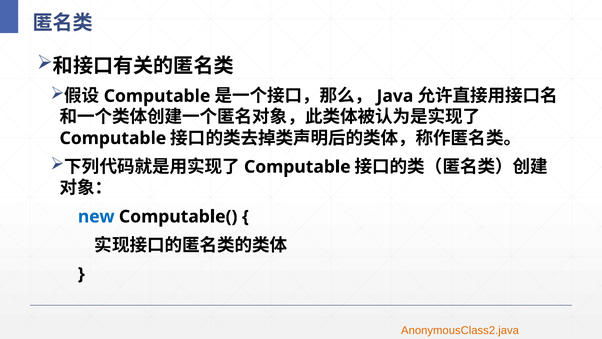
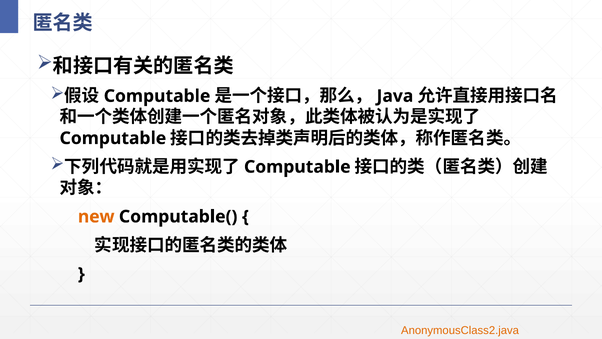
new colour: blue -> orange (96, 216)
